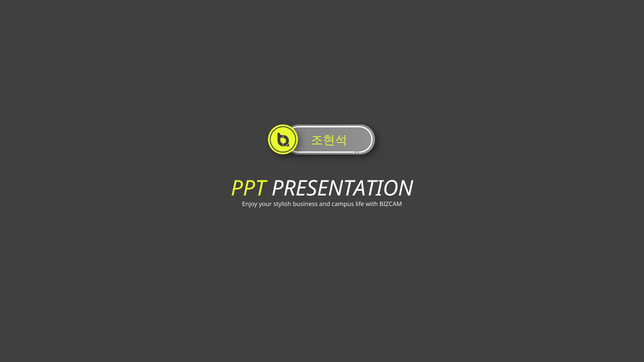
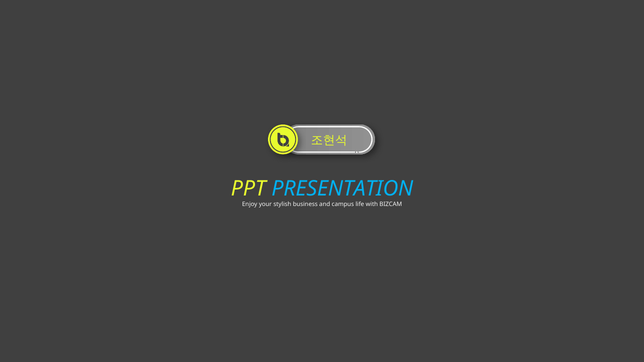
PRESENTATION colour: white -> light blue (342, 189)
